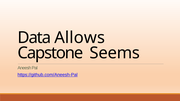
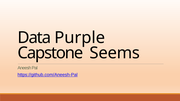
Allows: Allows -> Purple (80, 38)
